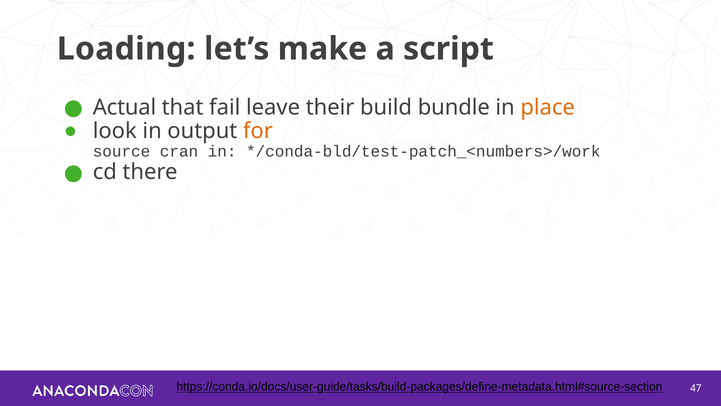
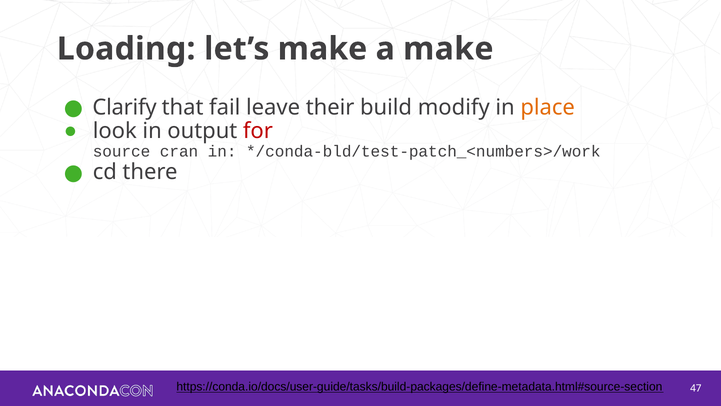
a script: script -> make (448, 49)
Actual: Actual -> Clarify (125, 107)
bundle: bundle -> modify (454, 107)
for colour: orange -> red (258, 131)
